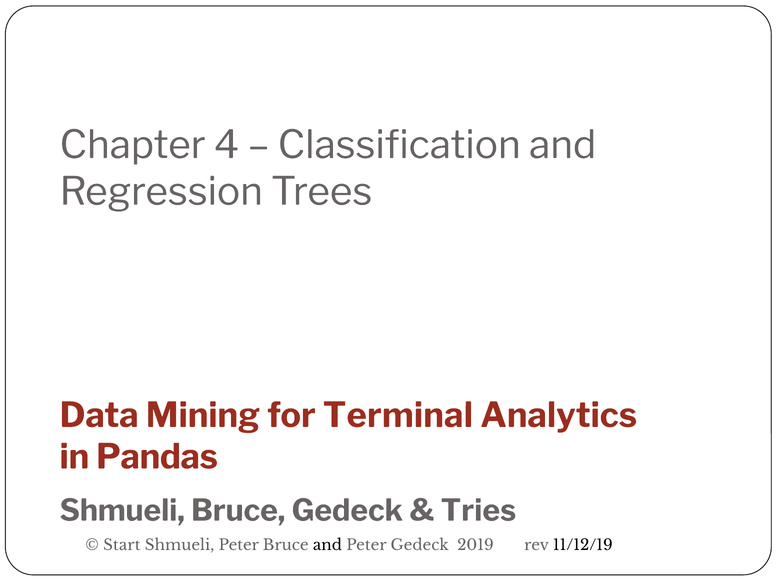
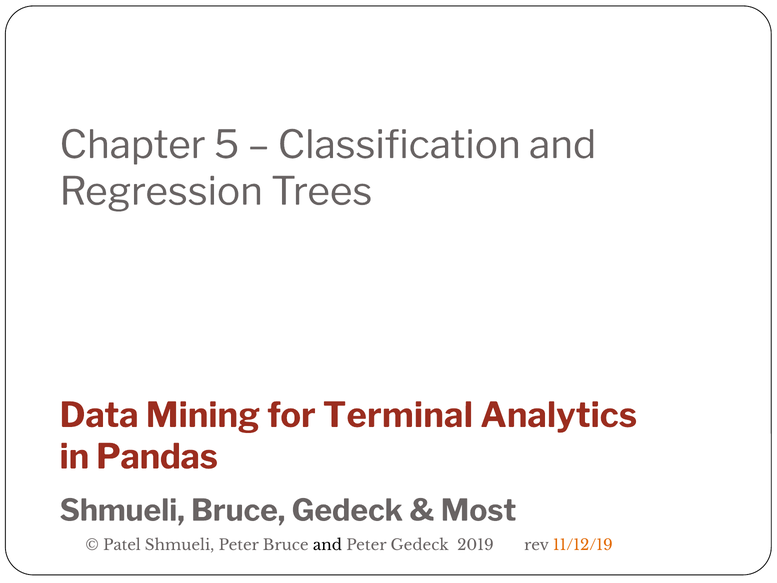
4: 4 -> 5 (227, 145)
Tries: Tries -> Most (478, 510)
Start: Start -> Patel (122, 545)
11/12/19 colour: black -> orange (583, 545)
